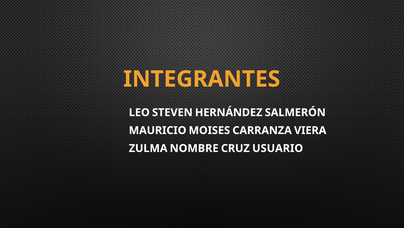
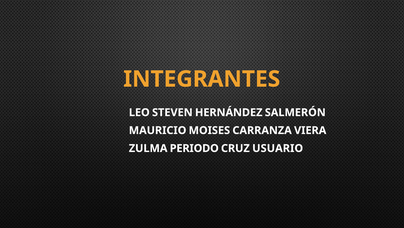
NOMBRE: NOMBRE -> PERIODO (194, 148)
